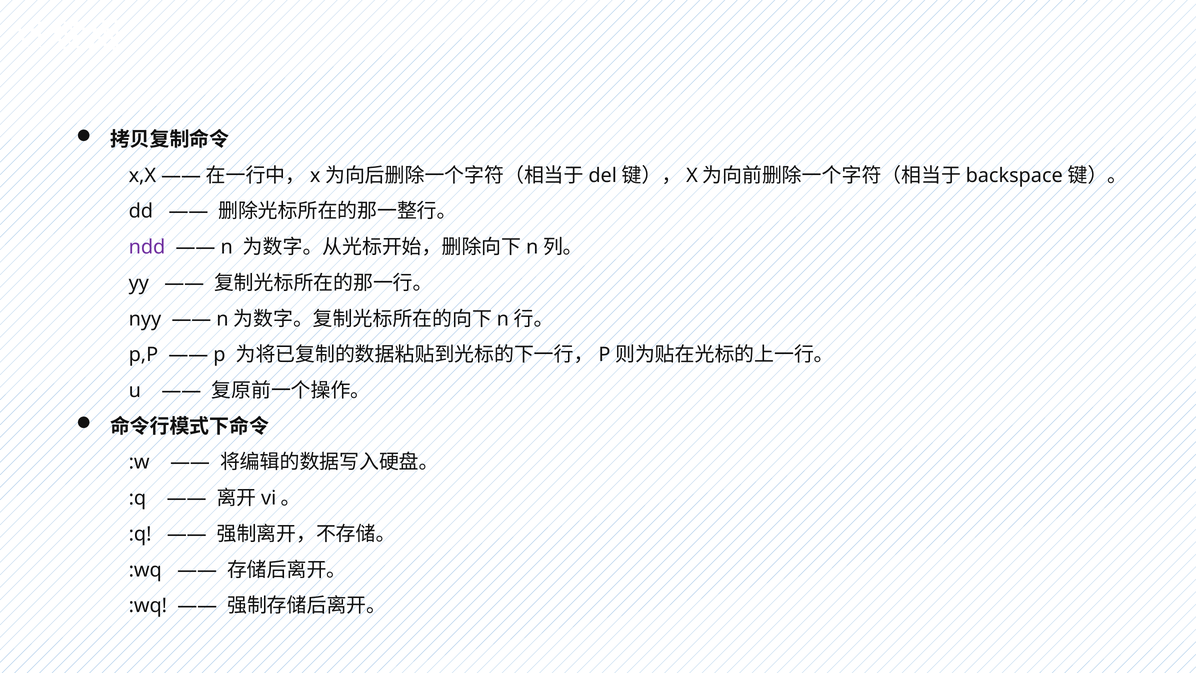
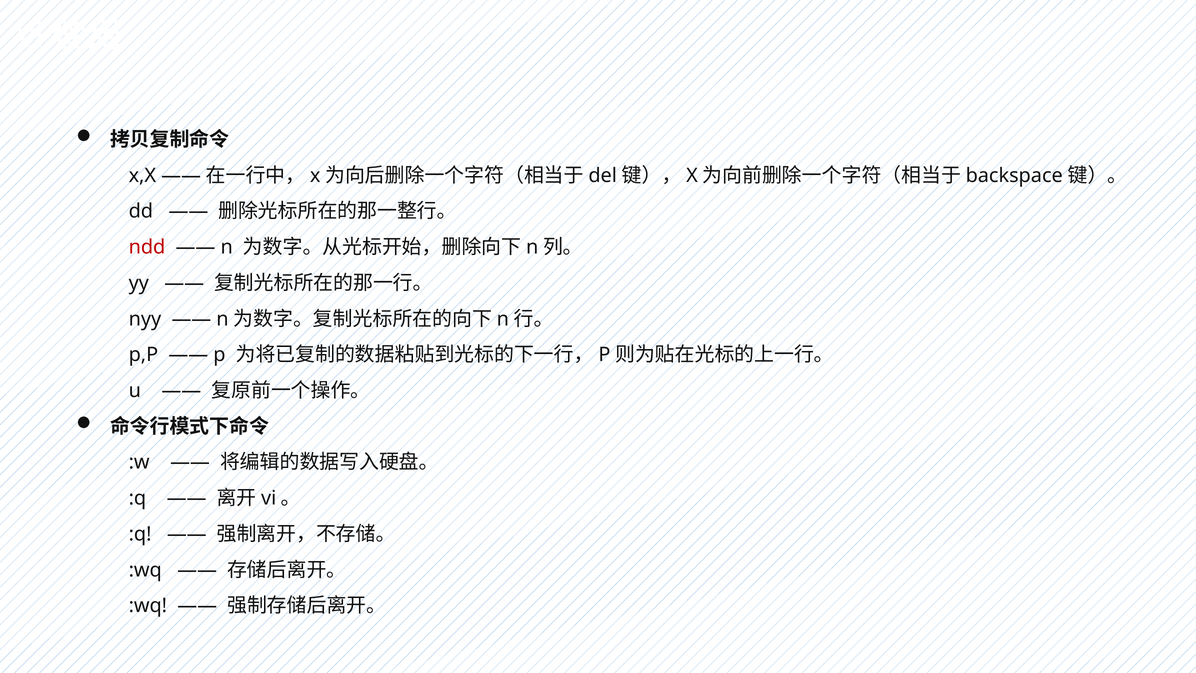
ndd colour: purple -> red (147, 247)
